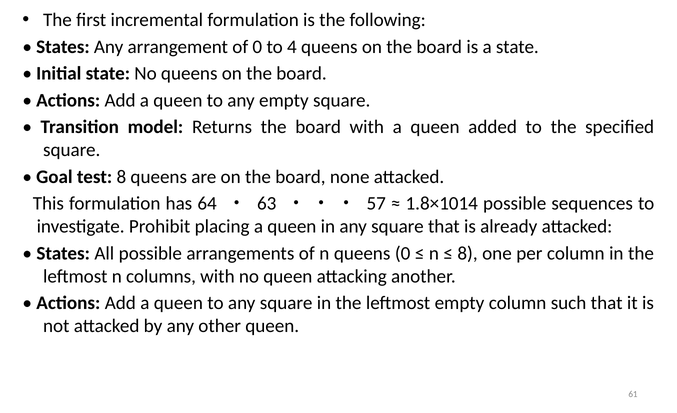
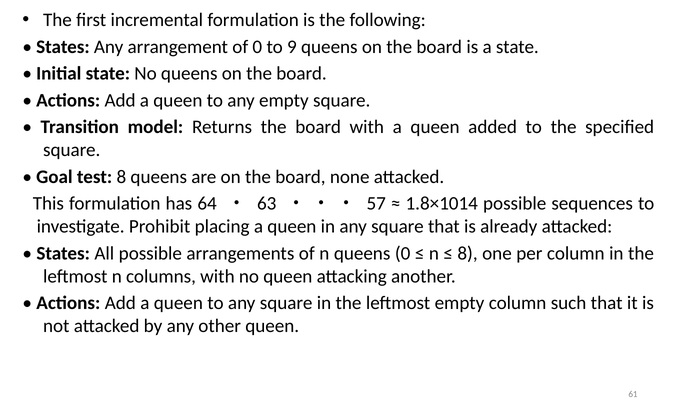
4: 4 -> 9 (292, 47)
